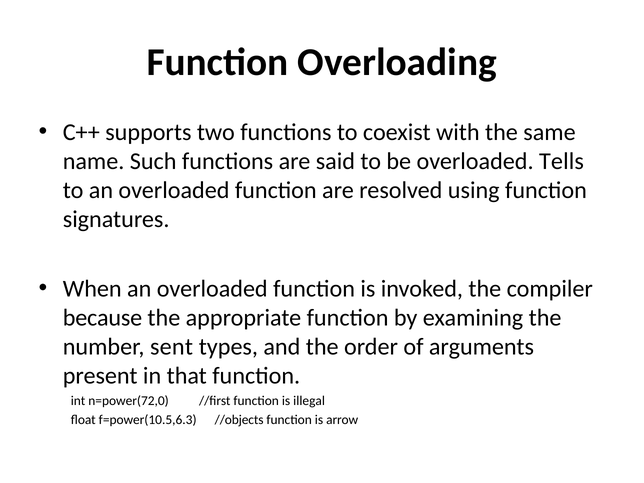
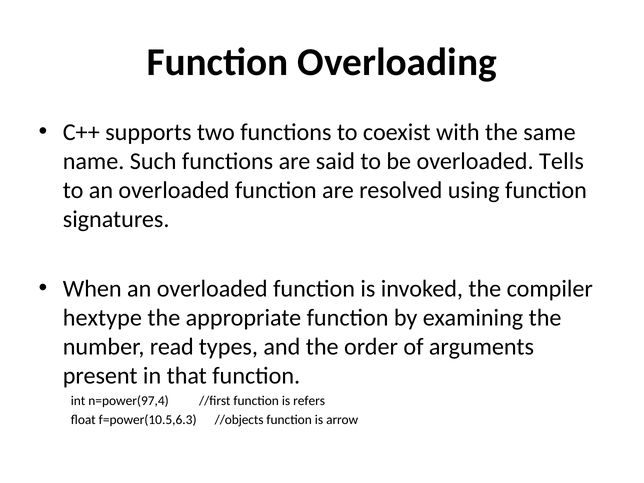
because: because -> hextype (102, 318)
sent: sent -> read (172, 347)
n=power(72,0: n=power(72,0 -> n=power(97,4 (129, 401)
illegal: illegal -> refers (309, 401)
